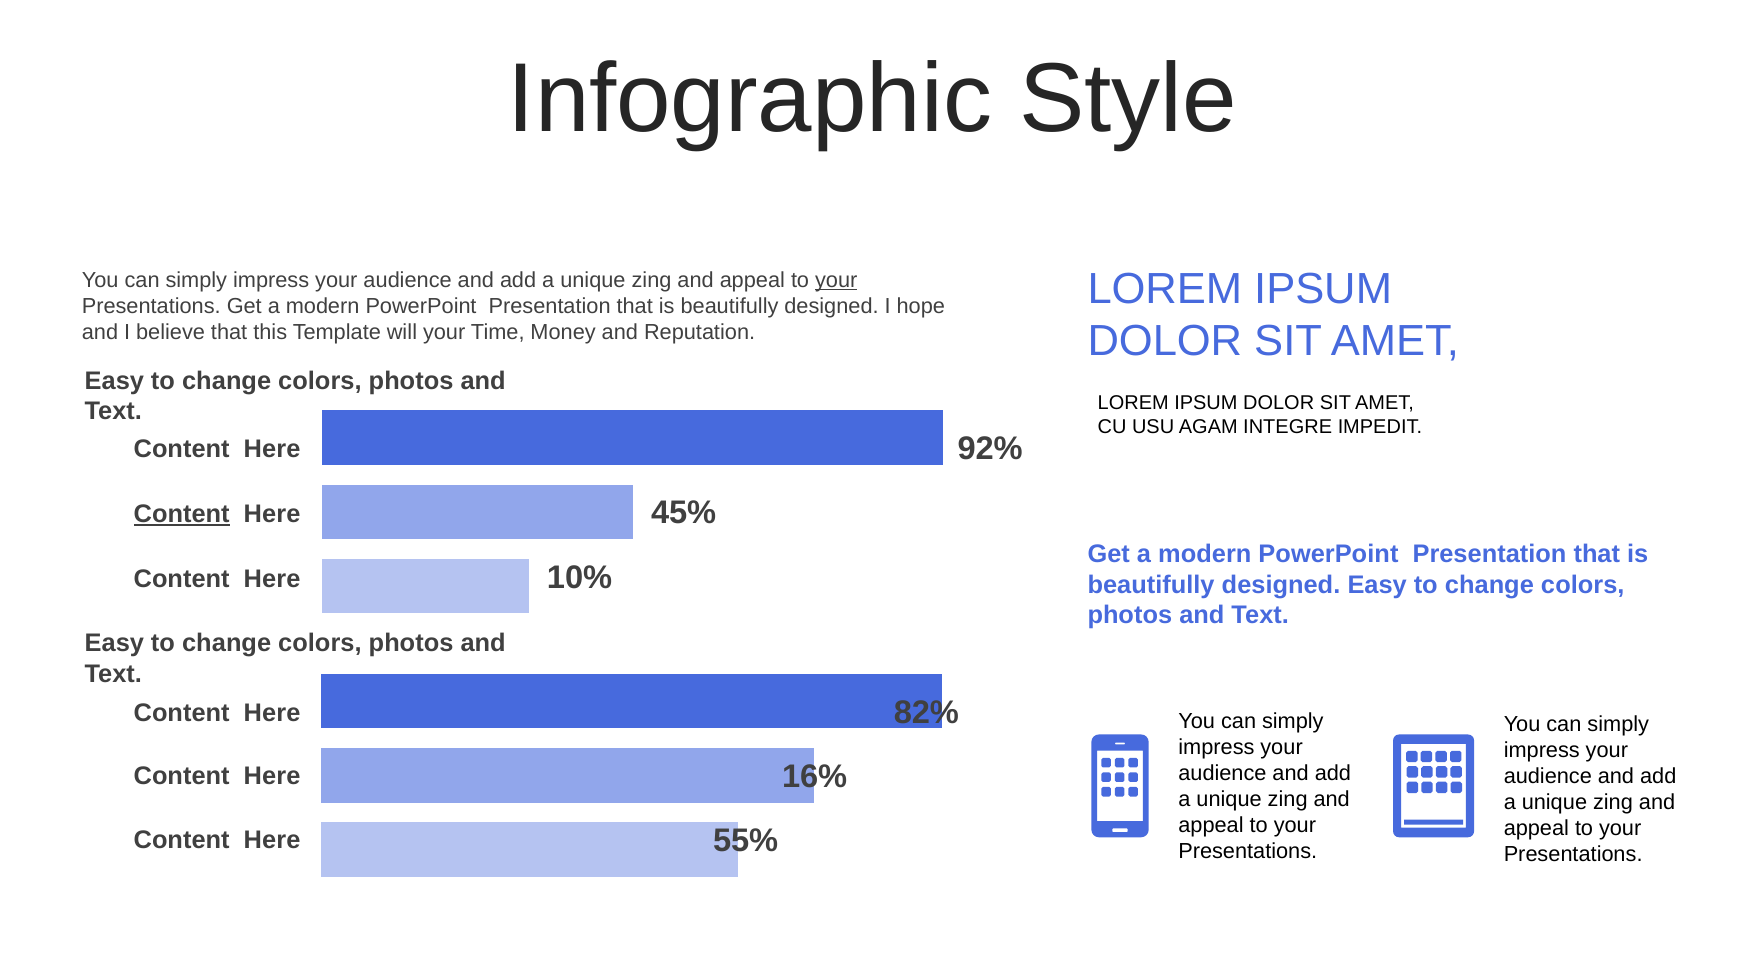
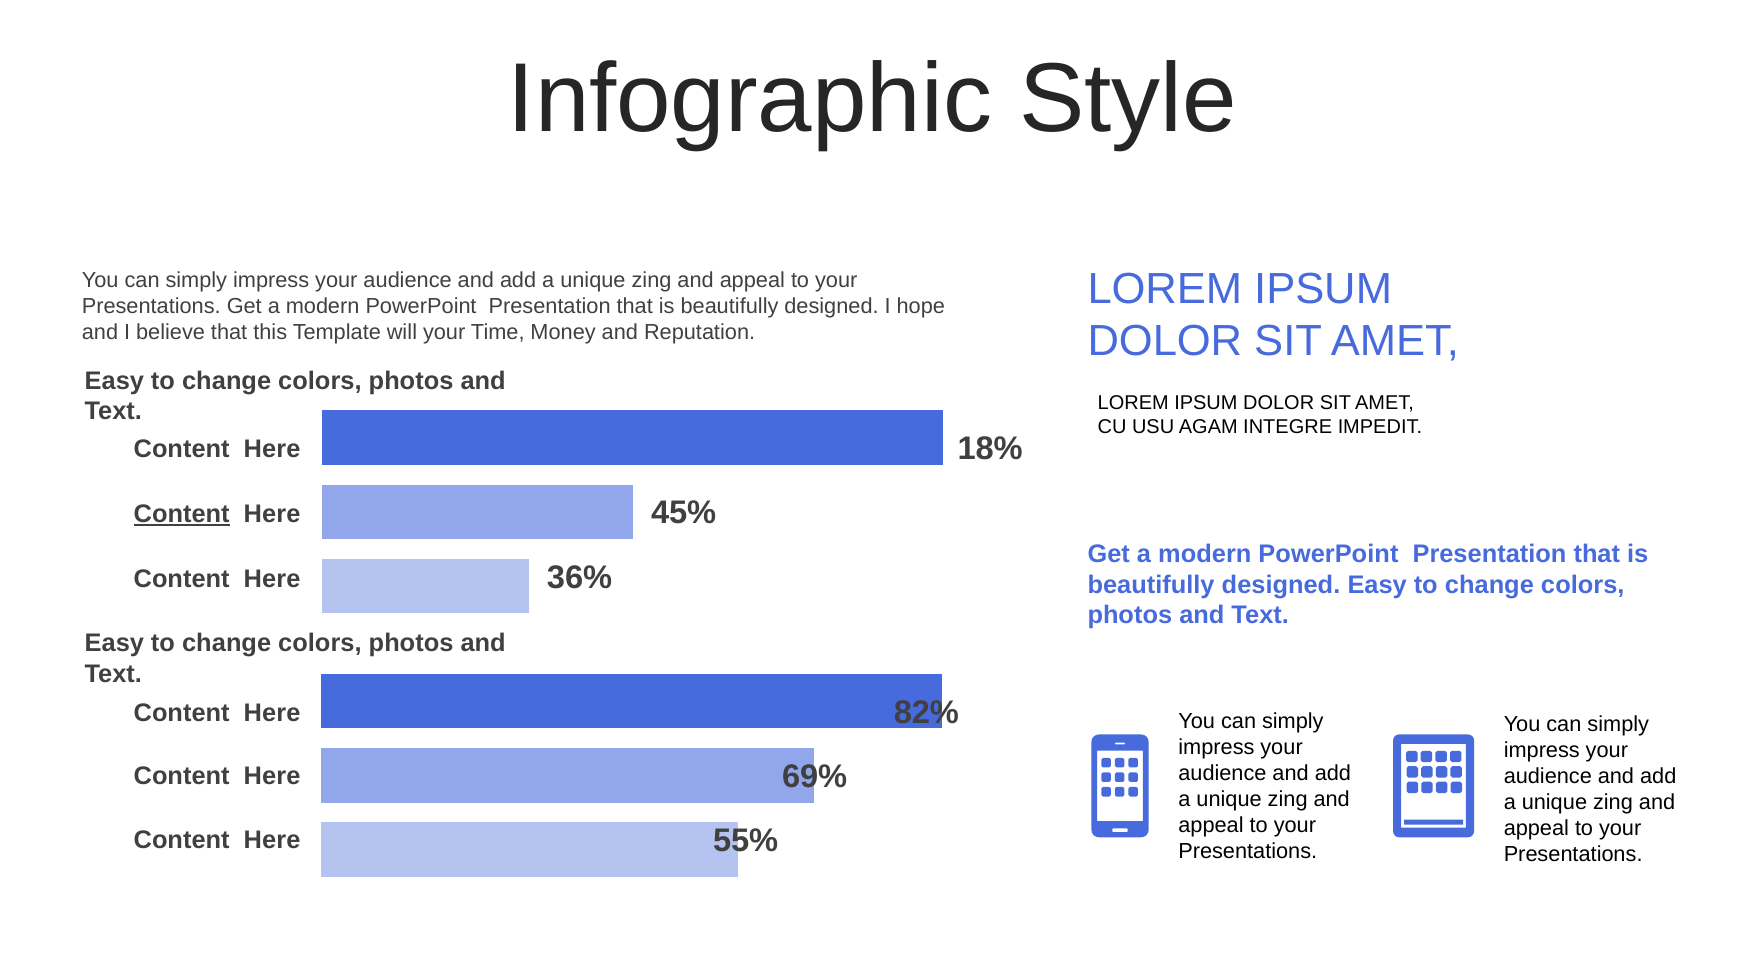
your underline: present -> none (836, 281)
92%: 92% -> 18% (990, 449)
10%: 10% -> 36% (580, 577)
16%: 16% -> 69% (815, 777)
